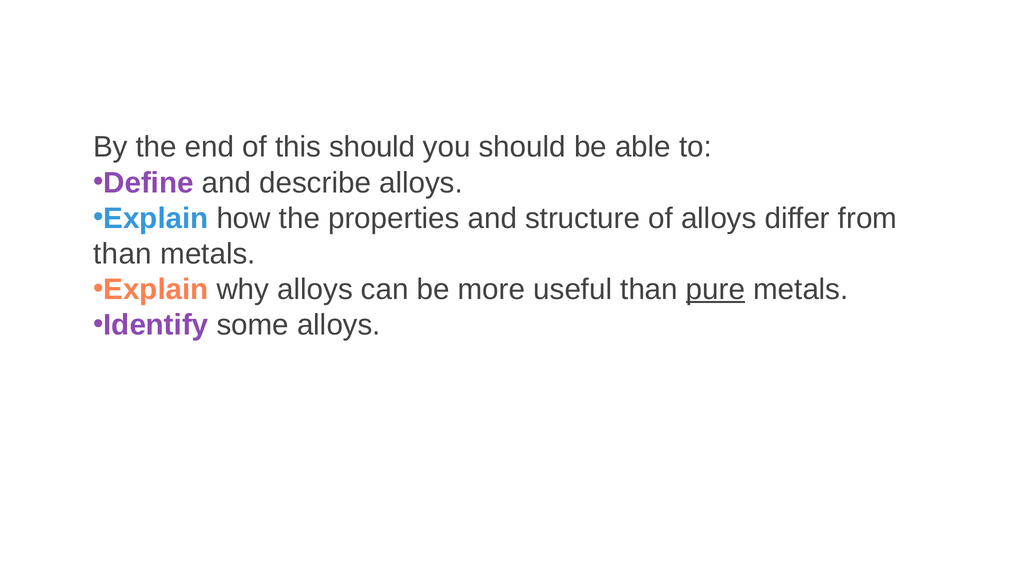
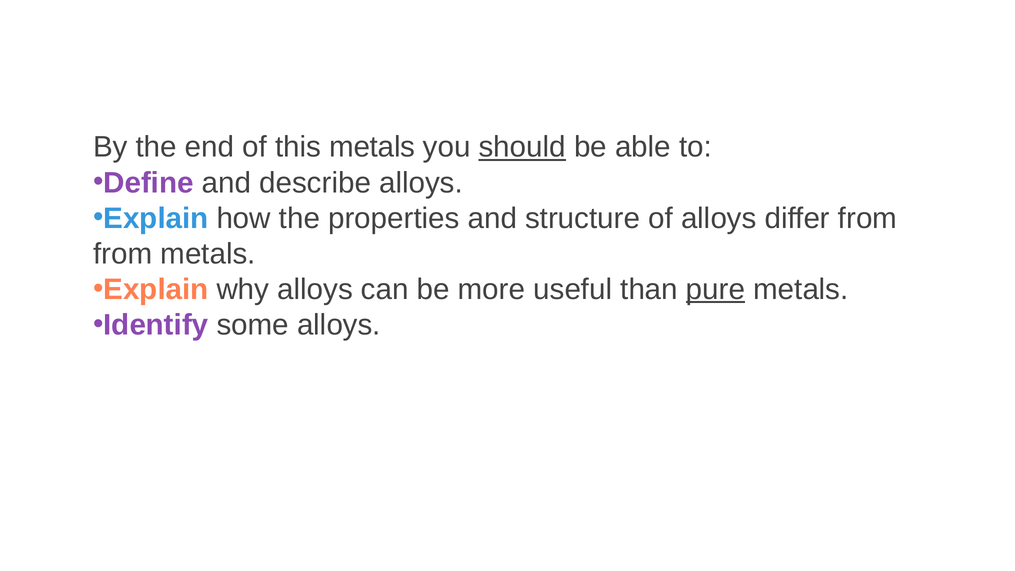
this should: should -> metals (372, 147)
should underline: none -> present (522, 147)
than: than -> from (123, 254)
